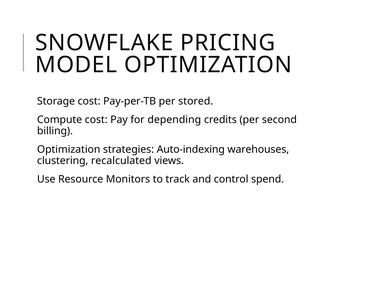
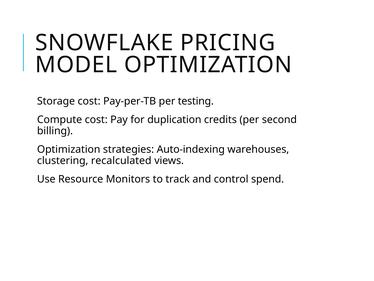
stored: stored -> testing (196, 101)
depending: depending -> duplication (174, 119)
